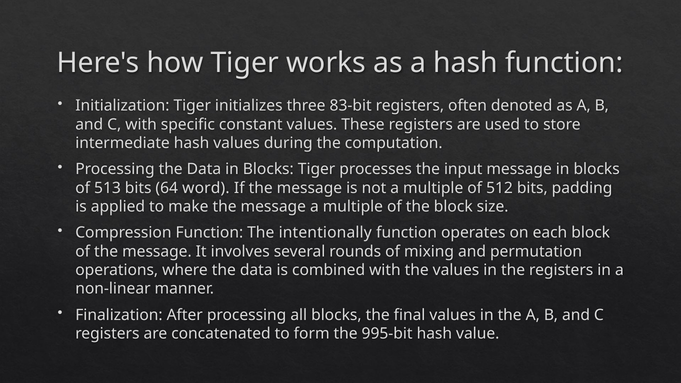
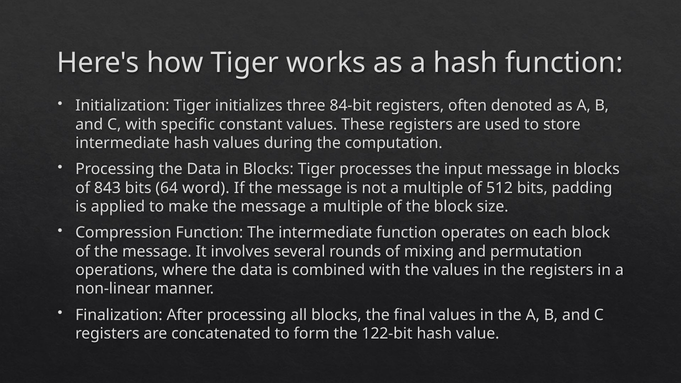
83-bit: 83-bit -> 84-bit (351, 106)
513: 513 -> 843 (107, 188)
The intentionally: intentionally -> intermediate (325, 233)
995-bit: 995-bit -> 122-bit (387, 334)
